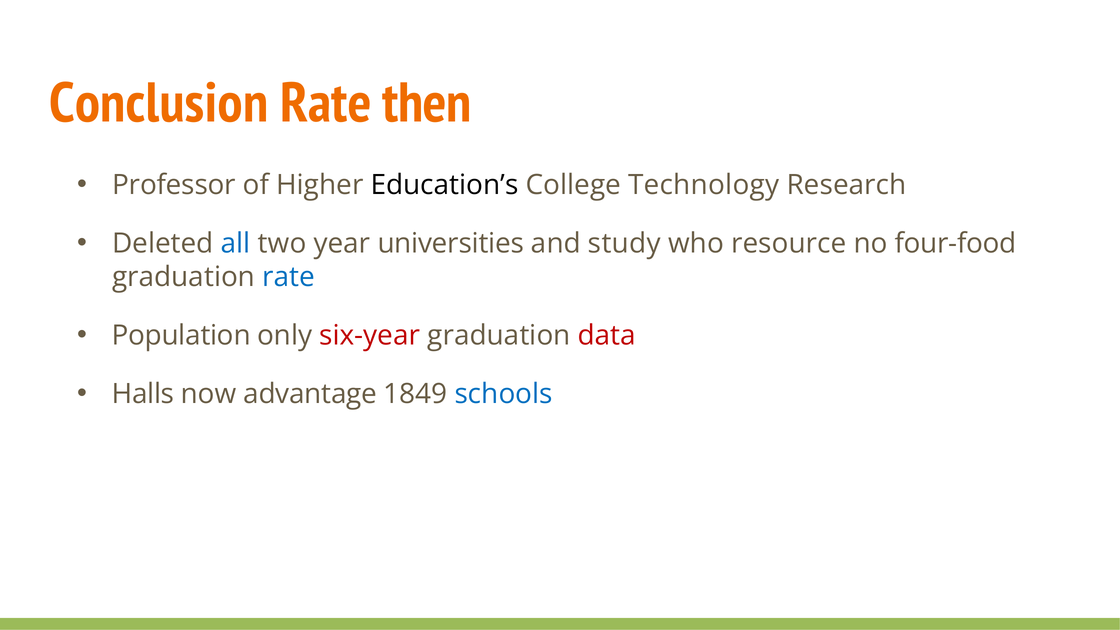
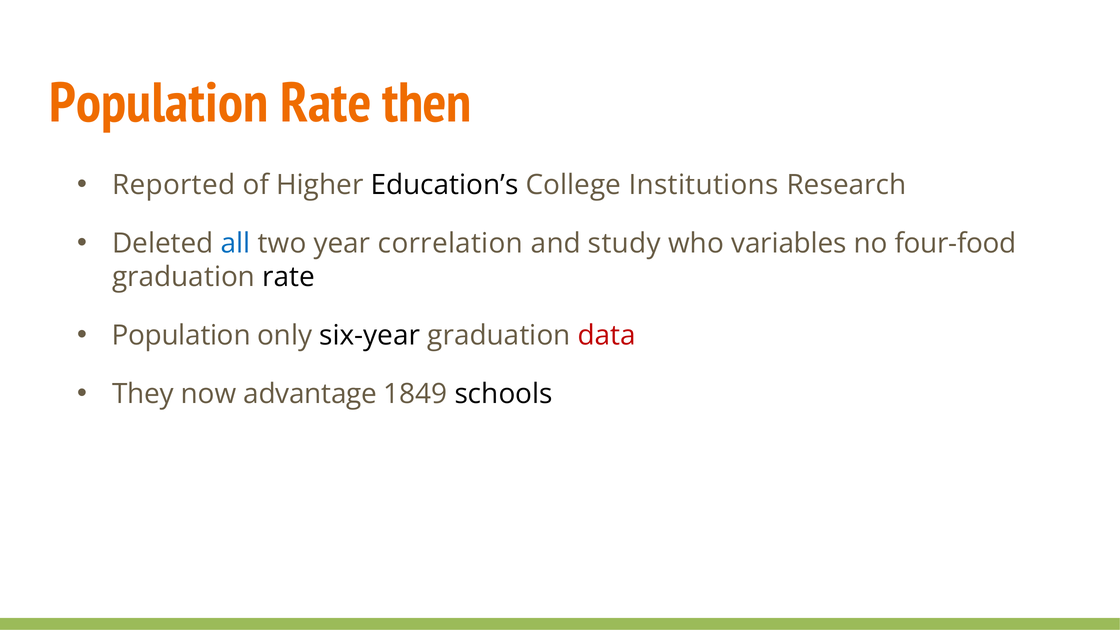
Conclusion: Conclusion -> Population (159, 103)
Professor: Professor -> Reported (174, 185)
Technology: Technology -> Institutions (704, 185)
universities: universities -> correlation (450, 244)
resource: resource -> variables (789, 244)
rate colour: blue -> black (289, 277)
six-year colour: red -> black (370, 336)
Halls: Halls -> They (143, 394)
schools colour: blue -> black (504, 394)
